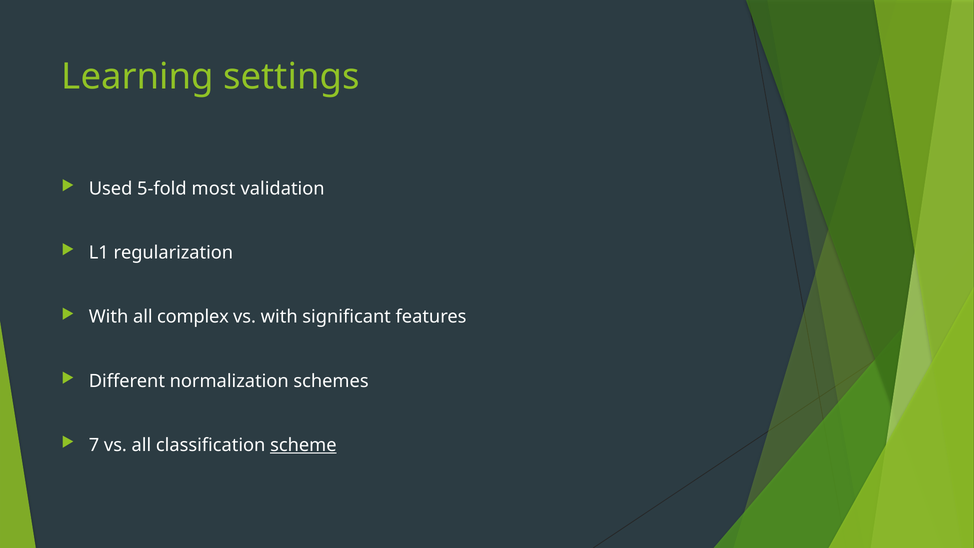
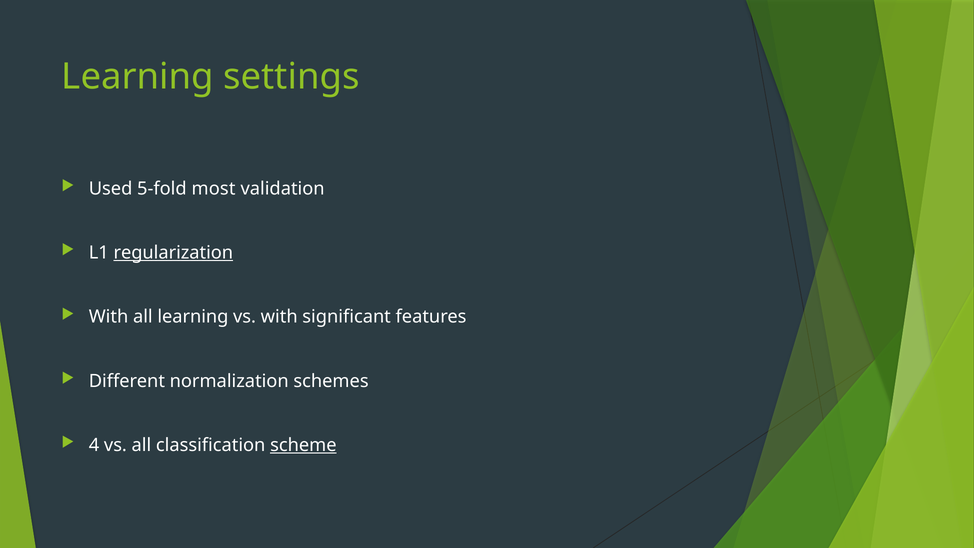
regularization underline: none -> present (173, 253)
all complex: complex -> learning (193, 317)
7: 7 -> 4 (94, 445)
